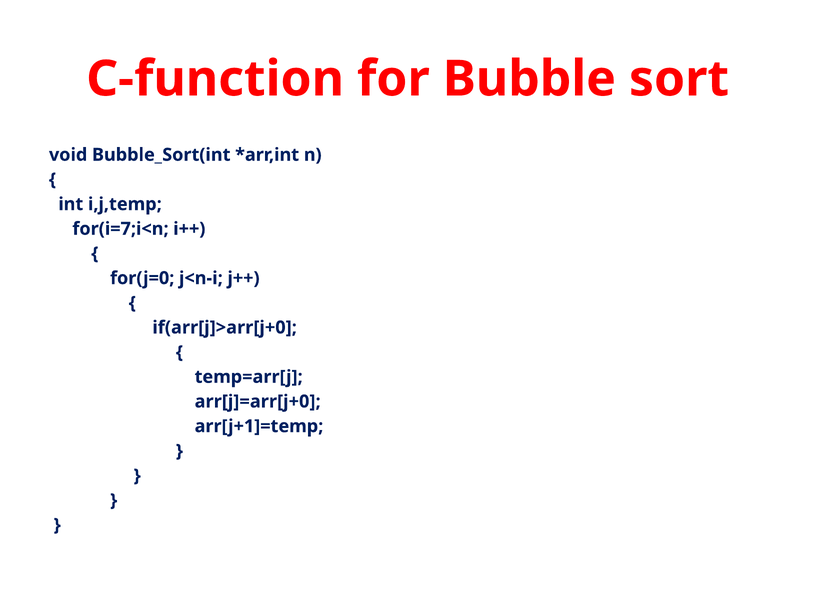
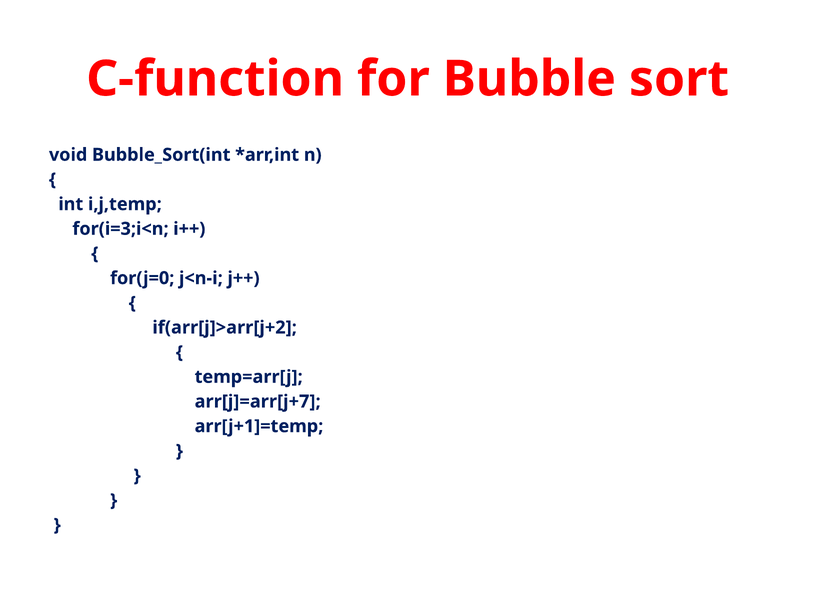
for(i=7;i<n: for(i=7;i<n -> for(i=3;i<n (121, 229)
if(arr[j]>arr[j+0: if(arr[j]>arr[j+0 -> if(arr[j]>arr[j+2 (225, 328)
arr[j]=arr[j+0: arr[j]=arr[j+0 -> arr[j]=arr[j+7 (258, 402)
